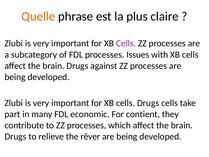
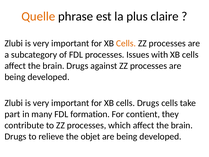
Cells colour: purple -> orange (126, 43)
economic: economic -> formation (90, 114)
rêver: rêver -> objet (90, 136)
